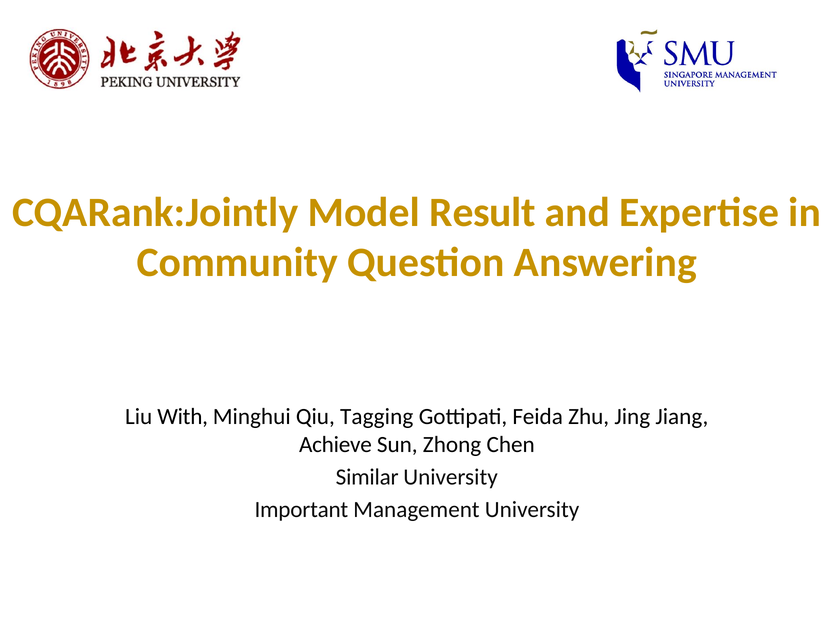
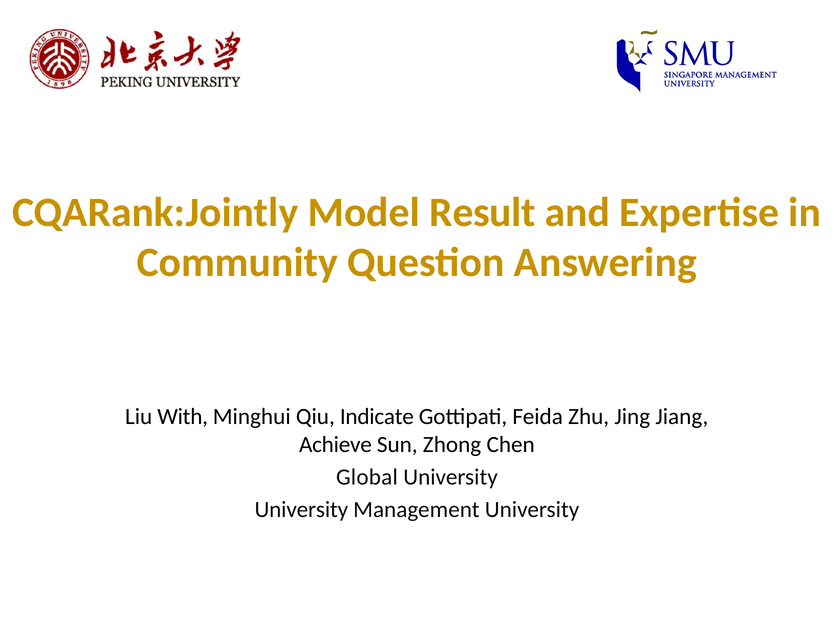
Tagging: Tagging -> Indicate (377, 416)
Similar: Similar -> Global (367, 477)
Important: Important -> University (301, 509)
